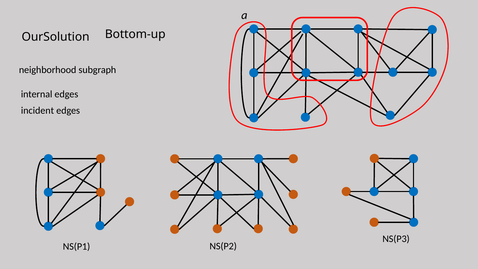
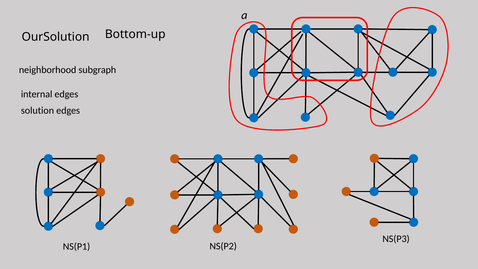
incident: incident -> solution (37, 111)
